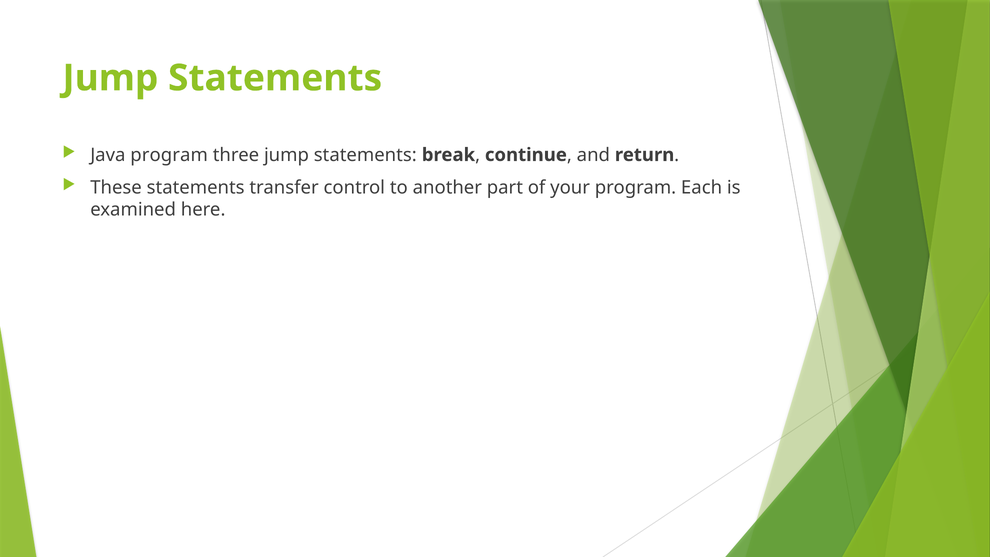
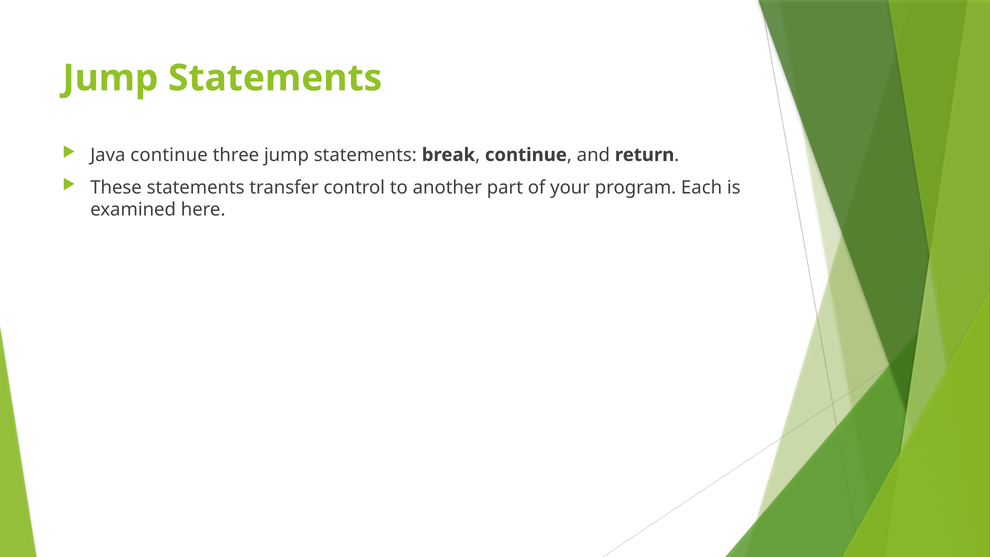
Java program: program -> continue (169, 155)
